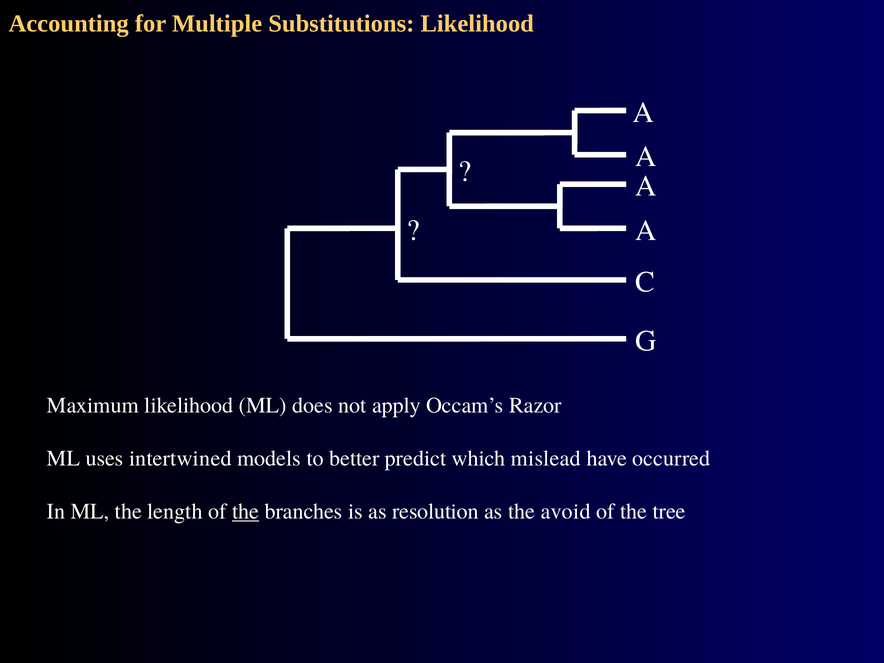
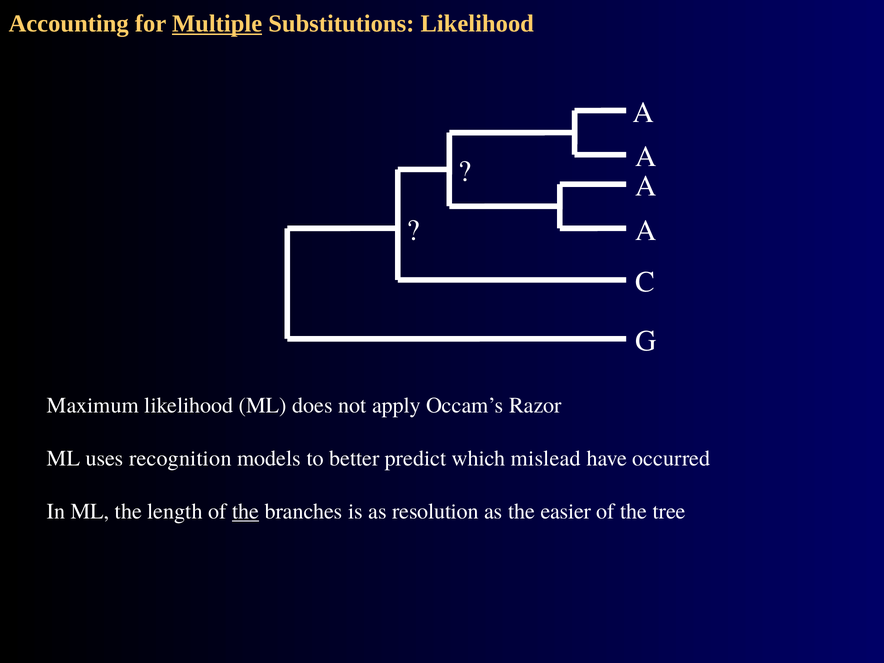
Multiple underline: none -> present (217, 24)
intertwined: intertwined -> recognition (180, 458)
avoid: avoid -> easier (566, 511)
